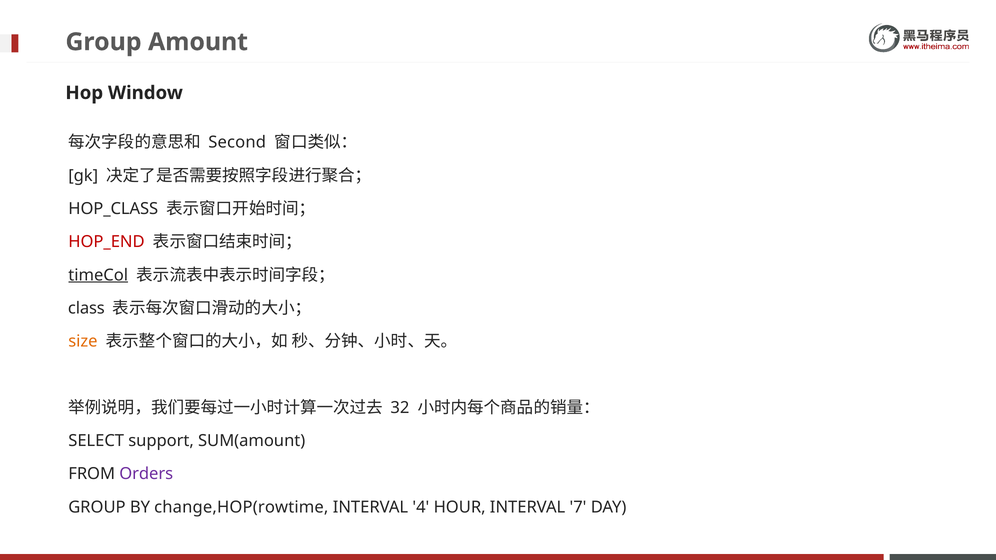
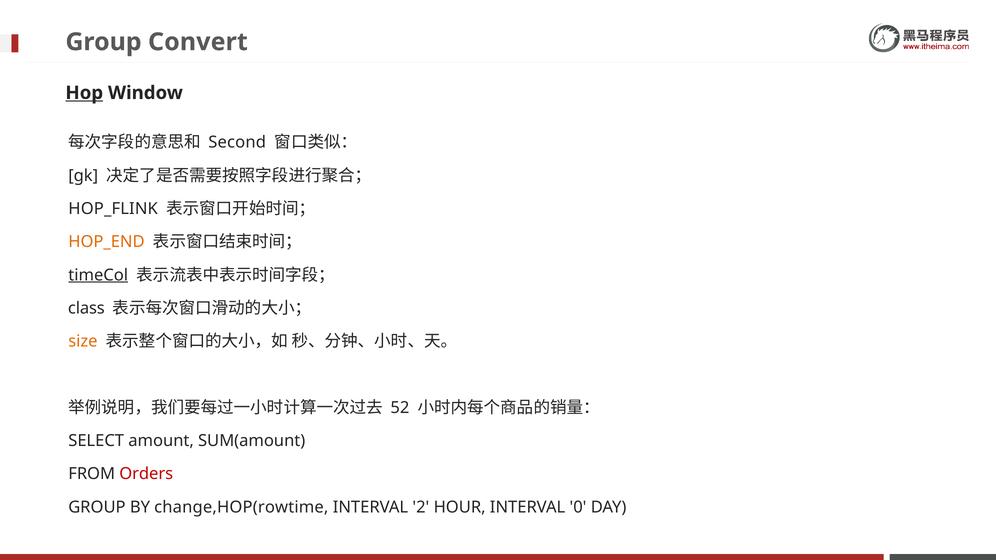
Amount: Amount -> Convert (198, 42)
Hop underline: none -> present (84, 93)
HOP_CLASS: HOP_CLASS -> HOP_FLINK (113, 209)
HOP_END colour: red -> orange (106, 242)
32: 32 -> 52 (400, 408)
support: support -> amount (161, 441)
Orders colour: purple -> red (146, 474)
4: 4 -> 2 (421, 507)
7: 7 -> 0 (578, 507)
